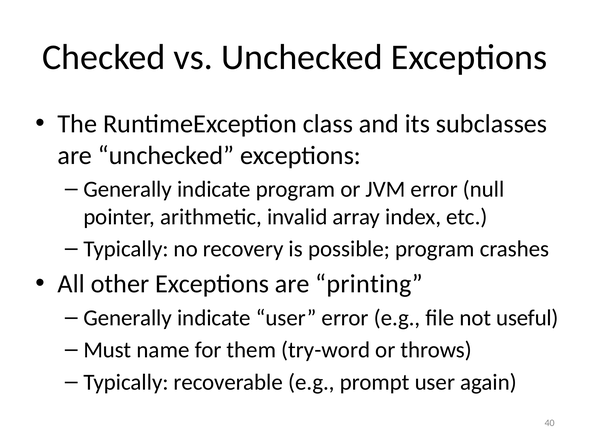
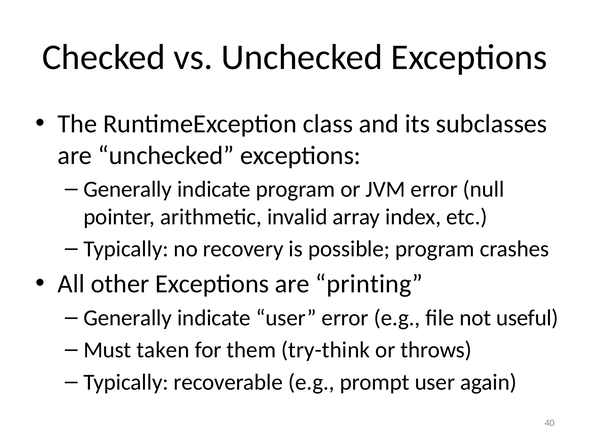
name: name -> taken (163, 350)
try-word: try-word -> try-think (326, 350)
